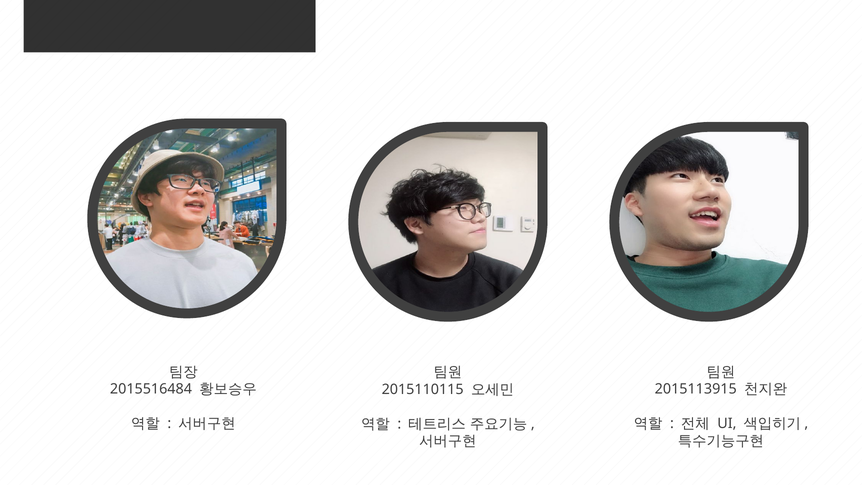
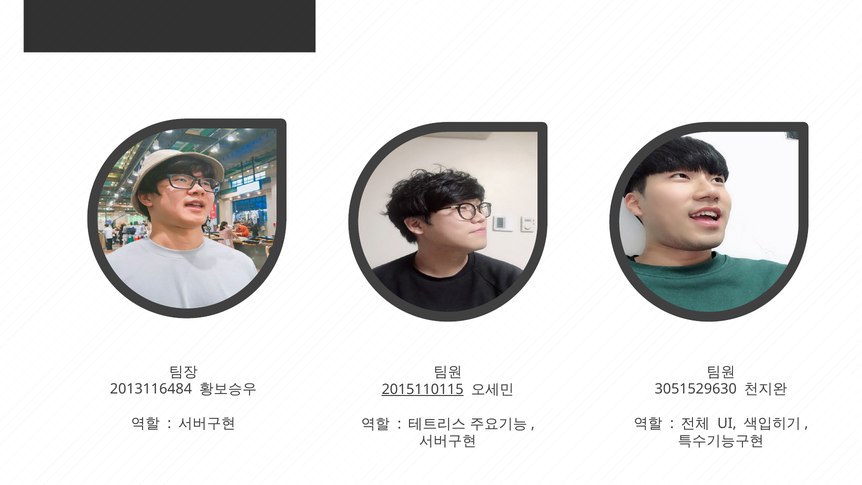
2015516484: 2015516484 -> 2013116484 (151, 389)
2015113915: 2015113915 -> 3051529630 (696, 389)
2015110115 underline: none -> present (423, 389)
